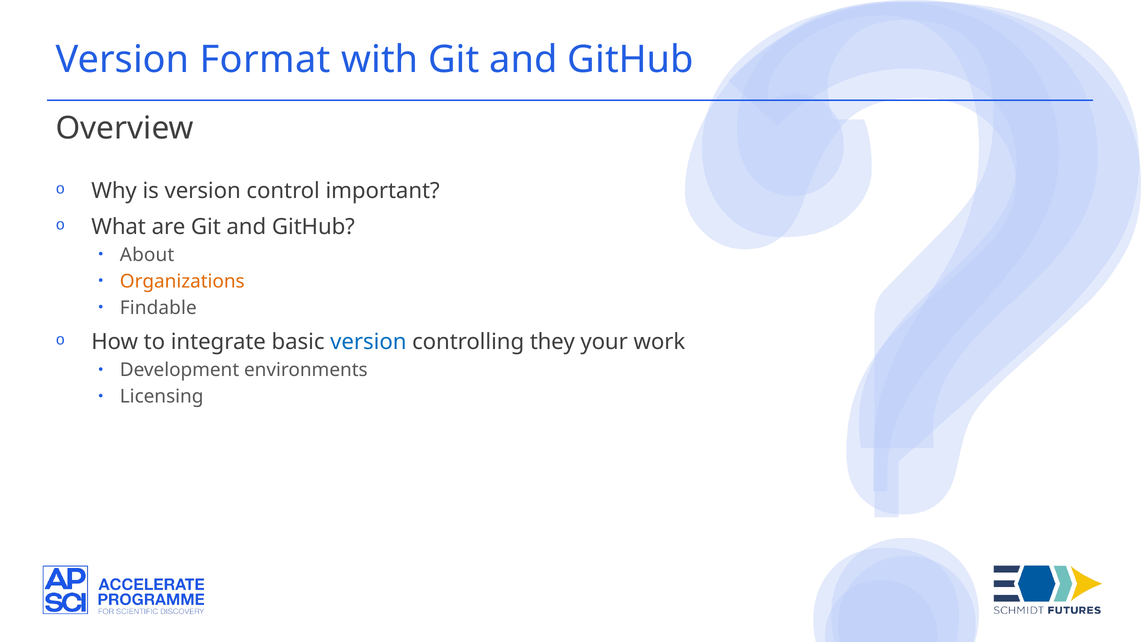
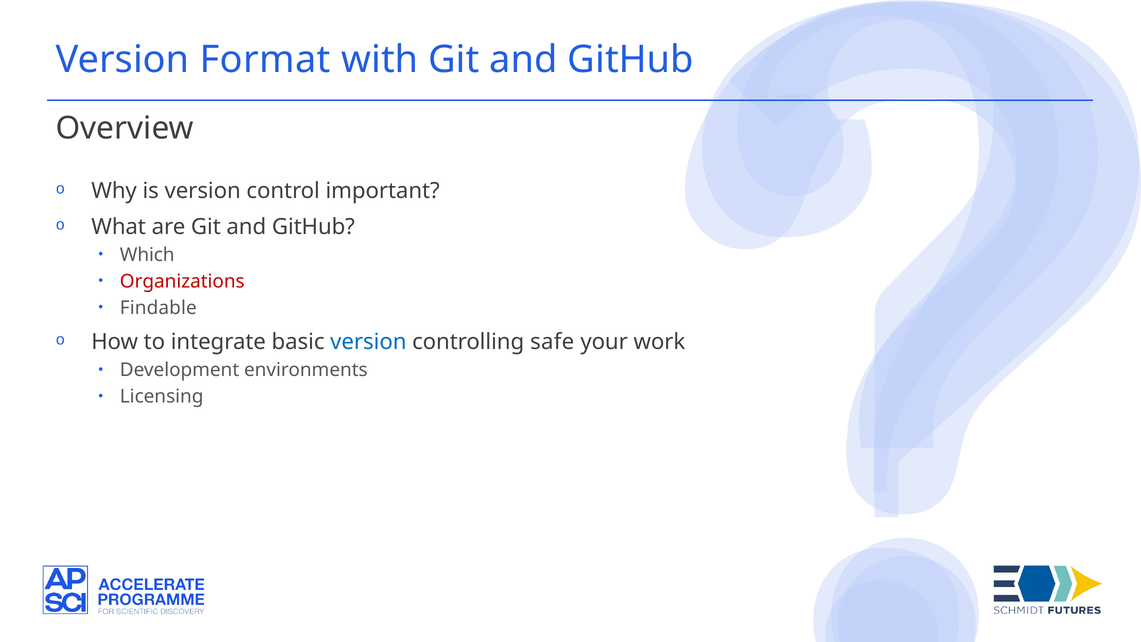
About: About -> Which (147, 255)
Organizations colour: orange -> red (182, 281)
they: they -> safe (552, 342)
